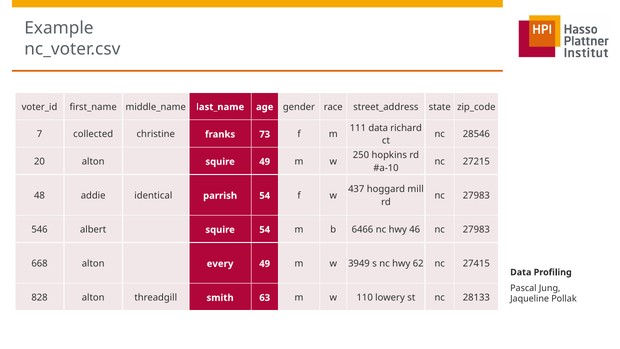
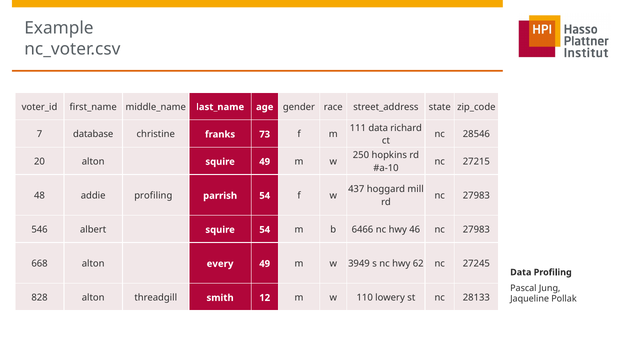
collected: collected -> database (93, 134)
addie identical: identical -> profiling (153, 196)
27415: 27415 -> 27245 (476, 264)
63: 63 -> 12 (265, 298)
